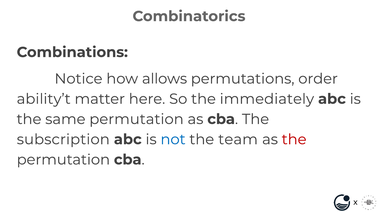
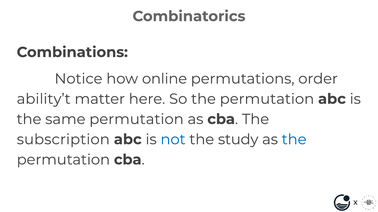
allows: allows -> online (165, 79)
So the immediately: immediately -> permutation (267, 99)
team: team -> study (238, 140)
the colour: red -> blue (294, 140)
